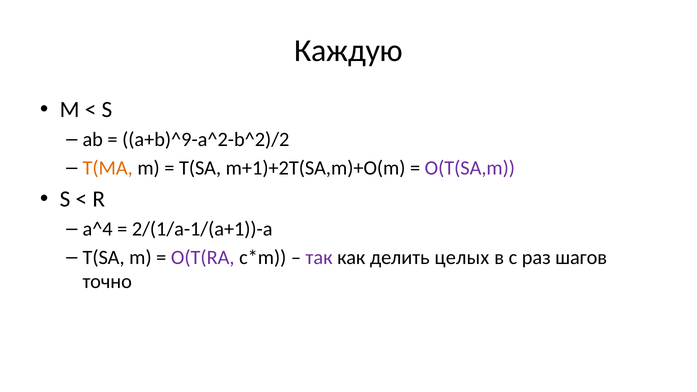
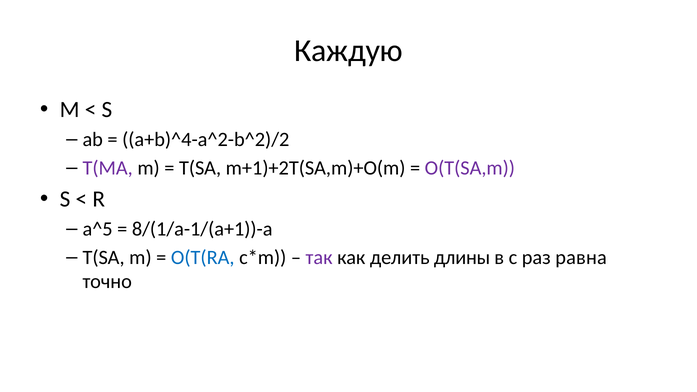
a+b)^9-a^2-b^2)/2: a+b)^9-a^2-b^2)/2 -> a+b)^4-a^2-b^2)/2 (206, 140)
T(MA colour: orange -> purple (108, 168)
a^4: a^4 -> a^5 (98, 229)
2/(1/a-1/(a+1))-a: 2/(1/a-1/(a+1))-a -> 8/(1/a-1/(a+1))-a (202, 229)
O(T(RA colour: purple -> blue (203, 257)
целых: целых -> длины (462, 257)
шагов: шагов -> равна (581, 257)
